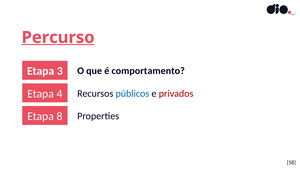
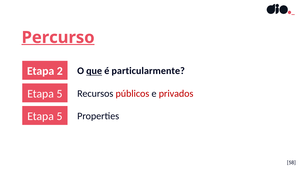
3: 3 -> 2 (60, 71)
que underline: none -> present (94, 71)
comportamento: comportamento -> particularmente (148, 71)
4: 4 -> 5 (59, 94)
públicos colour: blue -> red (132, 93)
8: 8 -> 5 (59, 116)
